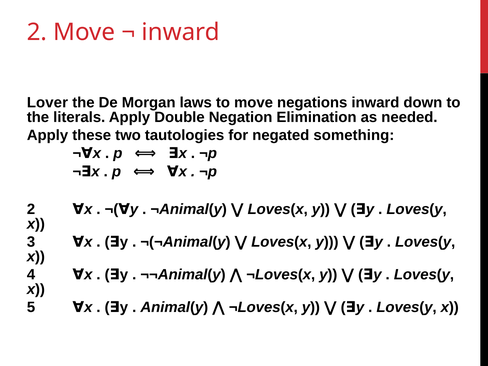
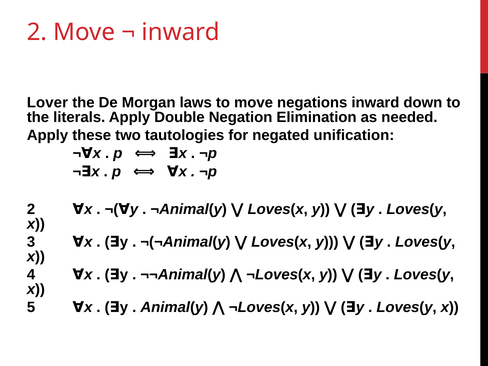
something: something -> unification (354, 135)
